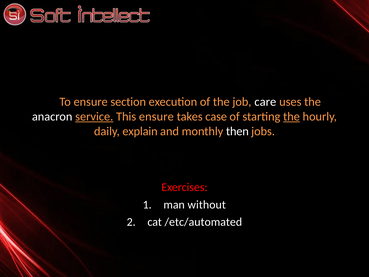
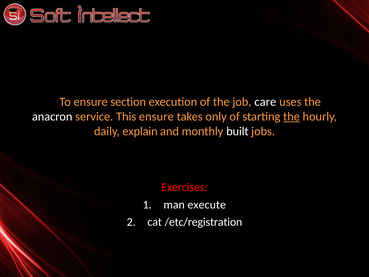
service underline: present -> none (94, 116)
case: case -> only (216, 116)
then: then -> built (237, 131)
without: without -> execute (207, 204)
/etc/automated: /etc/automated -> /etc/registration (203, 222)
